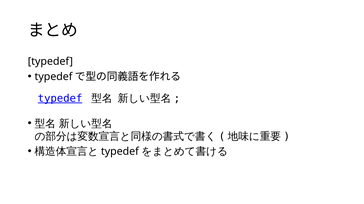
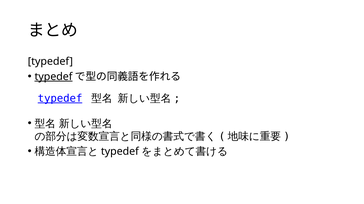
typedef underline: none -> present (54, 77)
